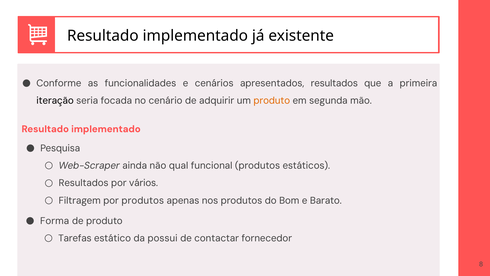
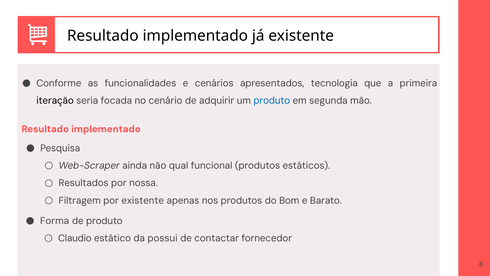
apresentados resultados: resultados -> tecnologia (334, 83)
produto colour: orange -> blue (272, 101)
vários: vários -> nossa (143, 183)
por produtos: produtos -> existente (143, 200)
Tarefas: Tarefas -> Claudio (75, 238)
